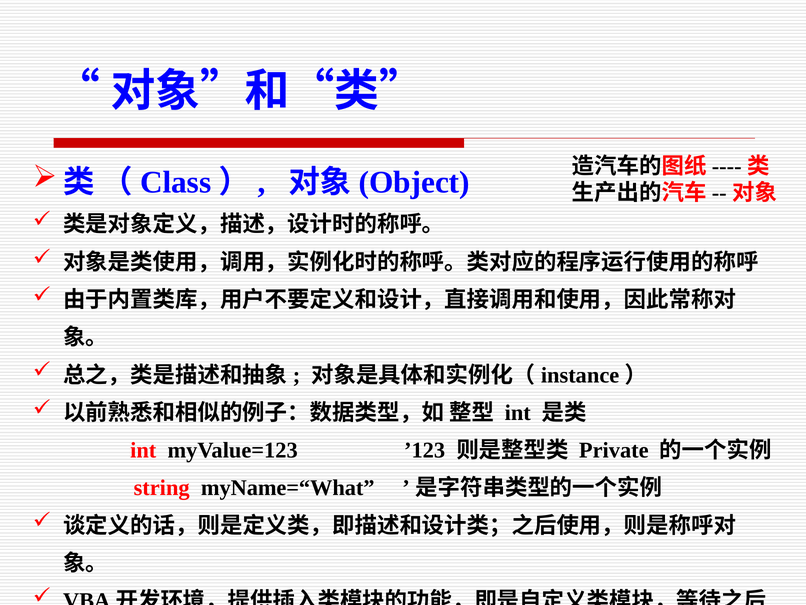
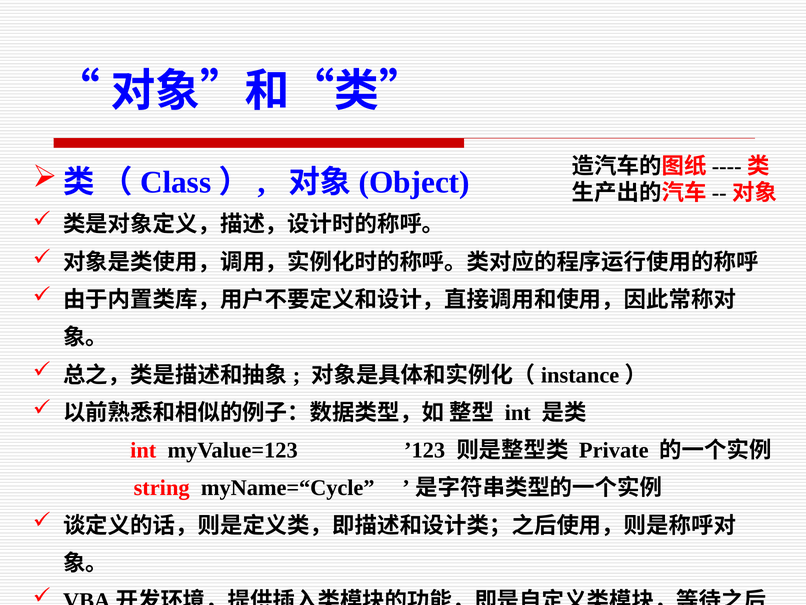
myName=“What: myName=“What -> myName=“Cycle (288, 488)
